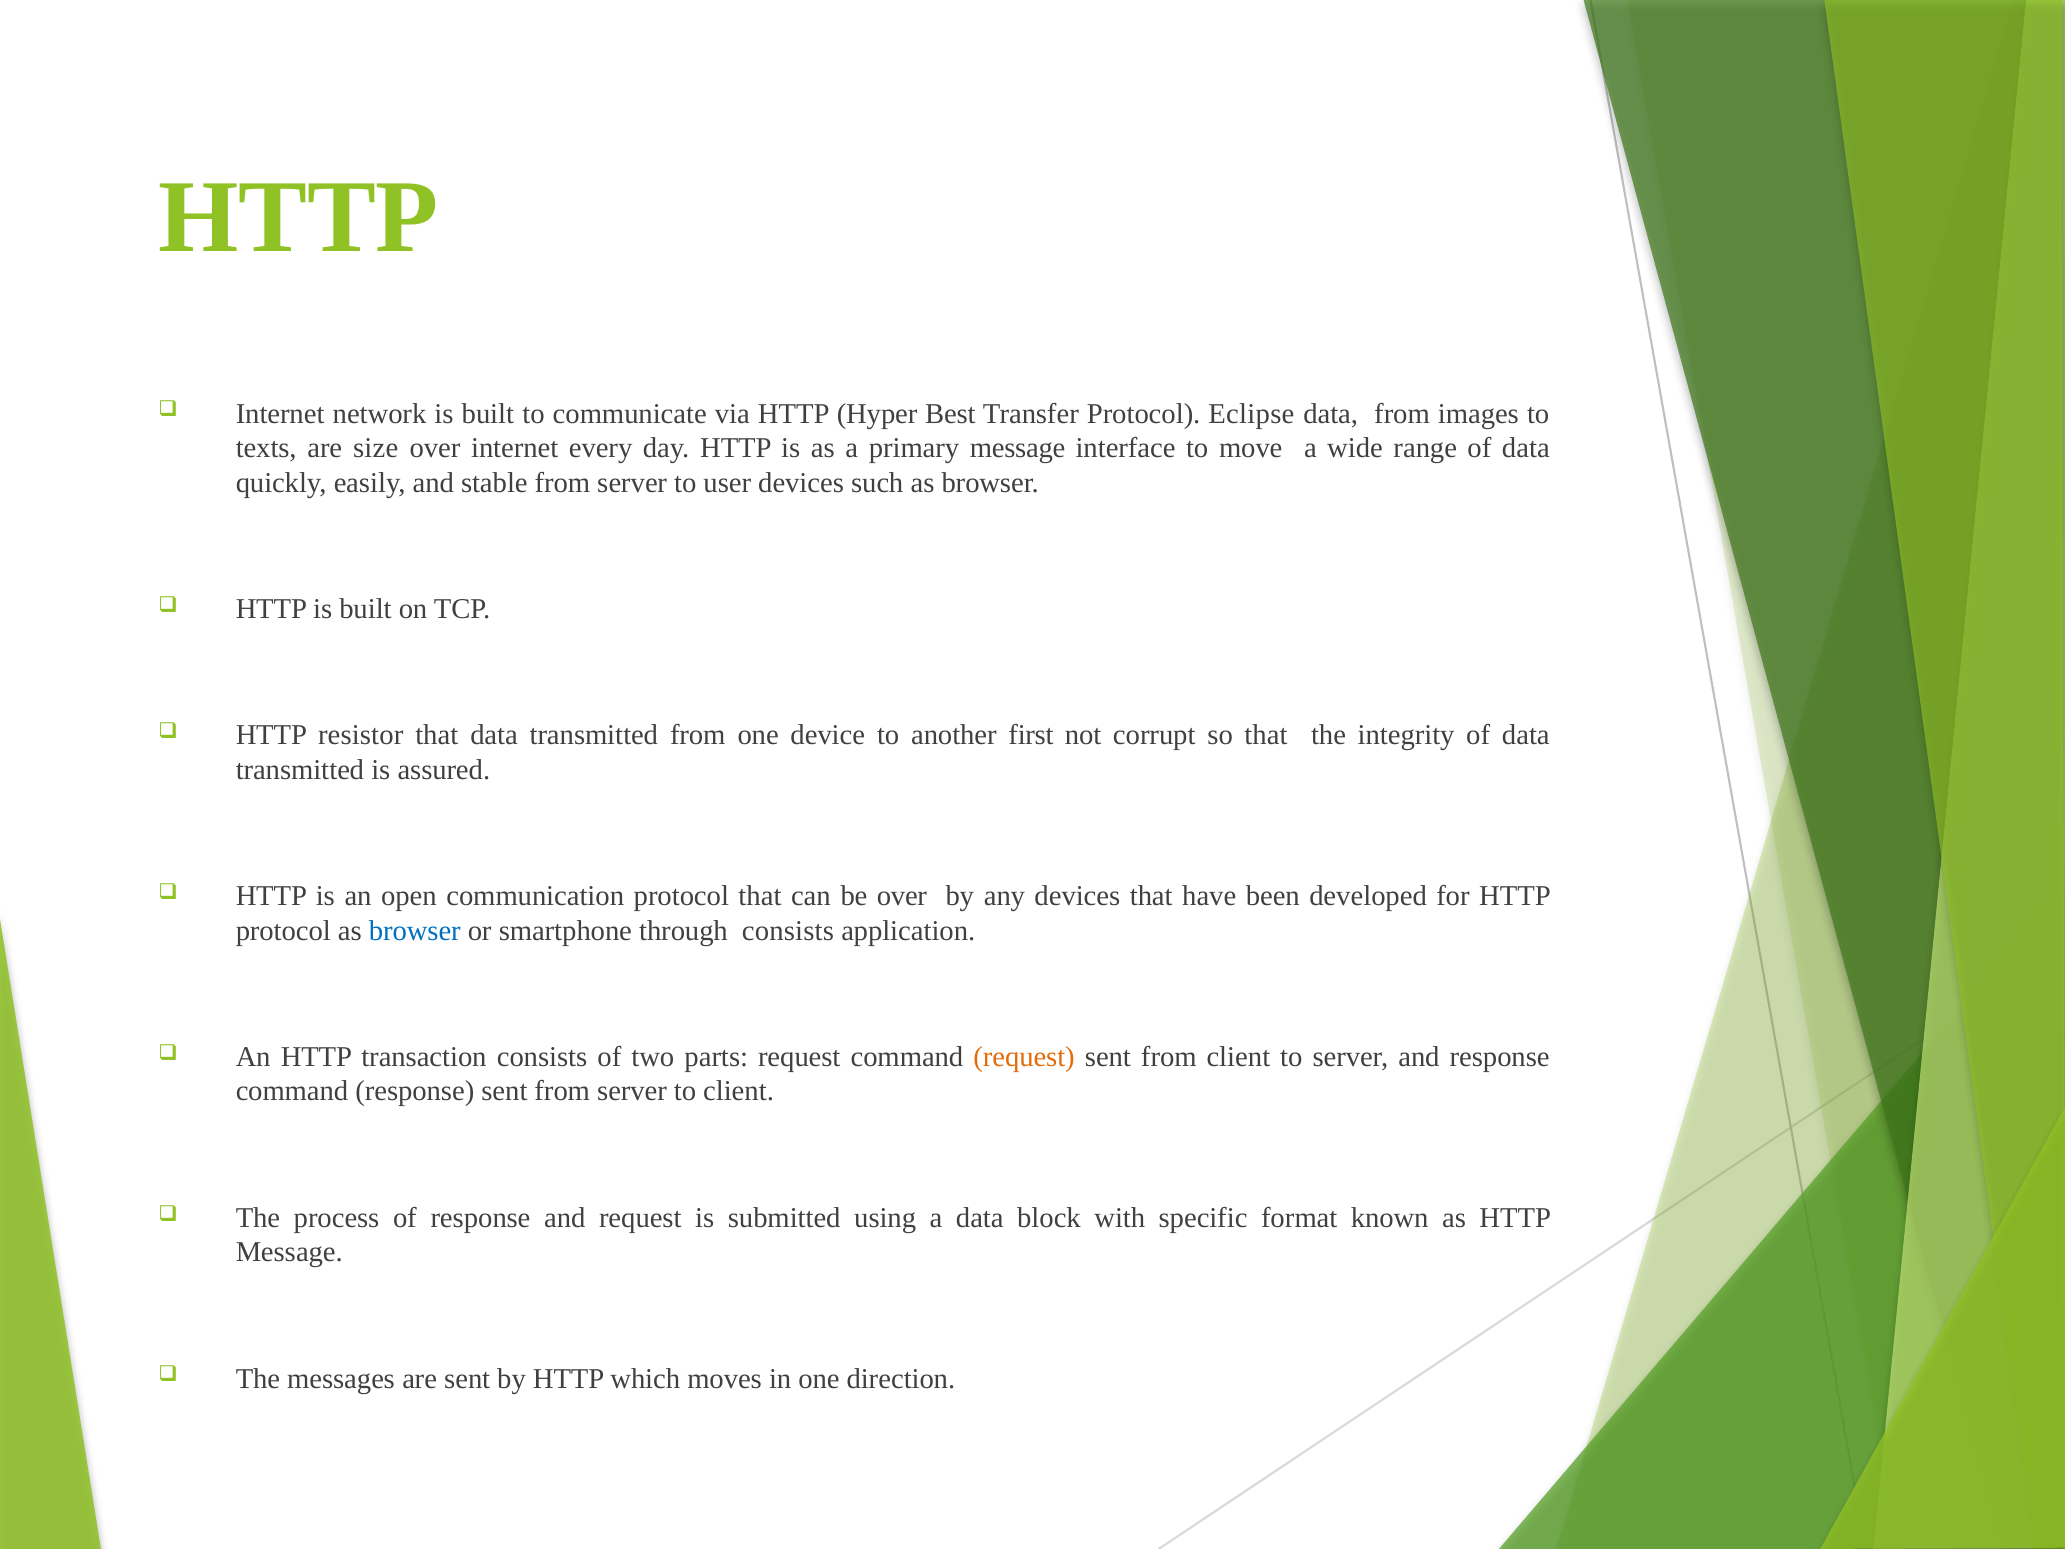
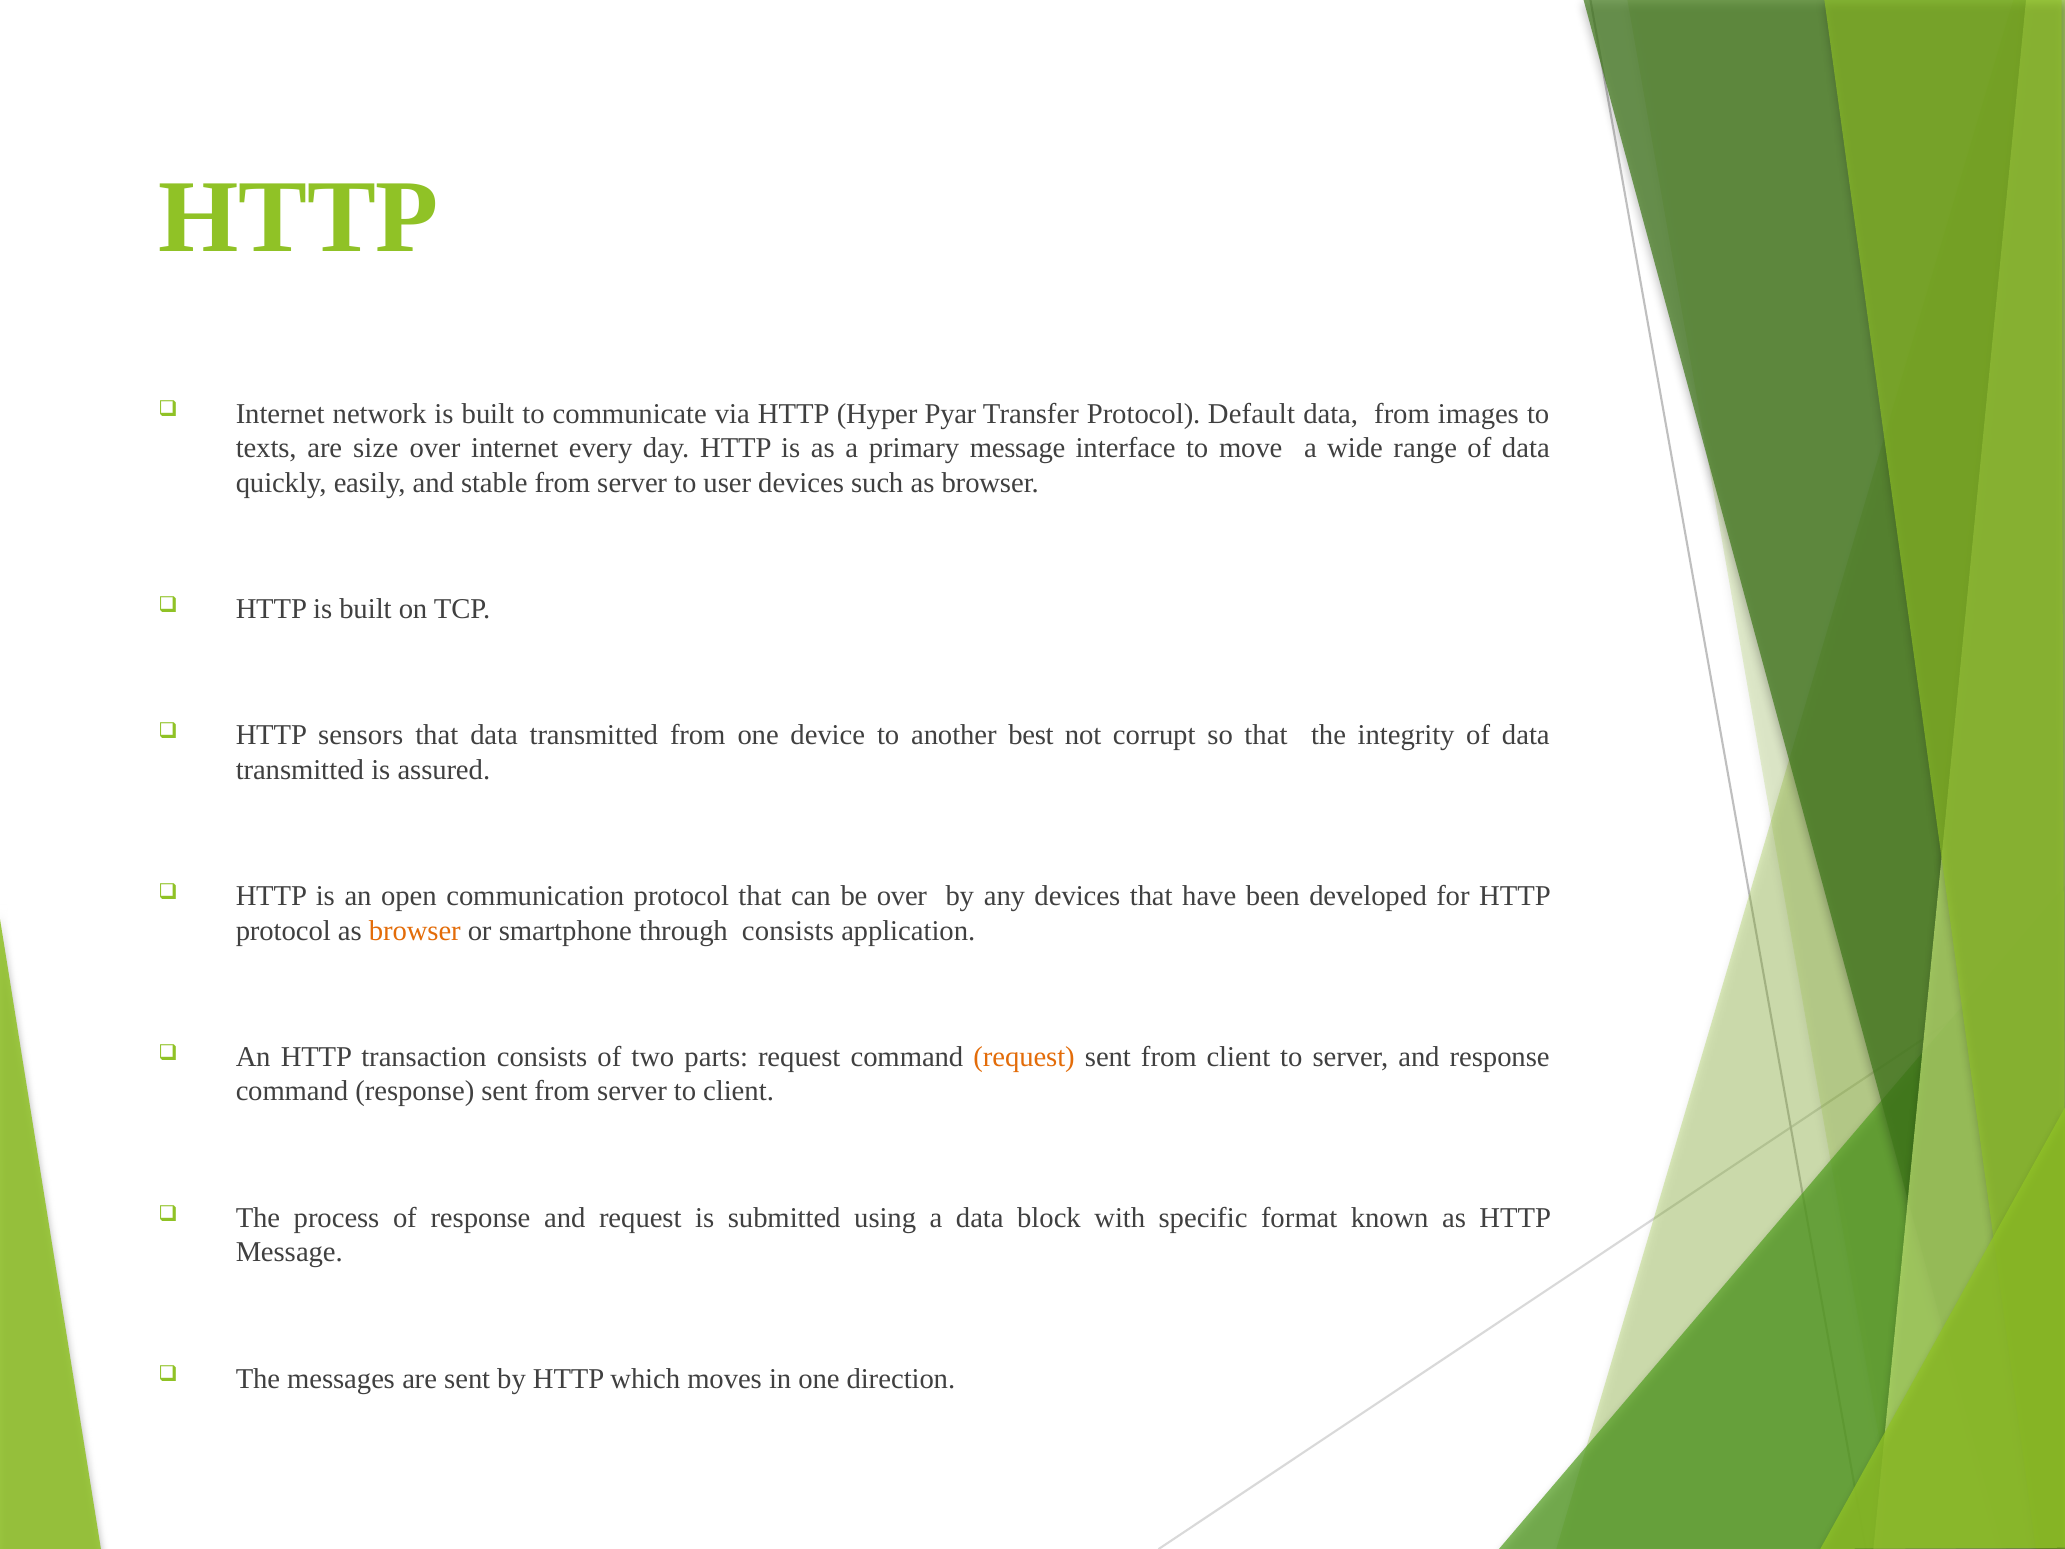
Best: Best -> Pyar (950, 414)
Eclipse: Eclipse -> Default (1251, 414)
resistor: resistor -> sensors (361, 735)
first: first -> best (1031, 735)
browser colour: blue -> orange (415, 931)
